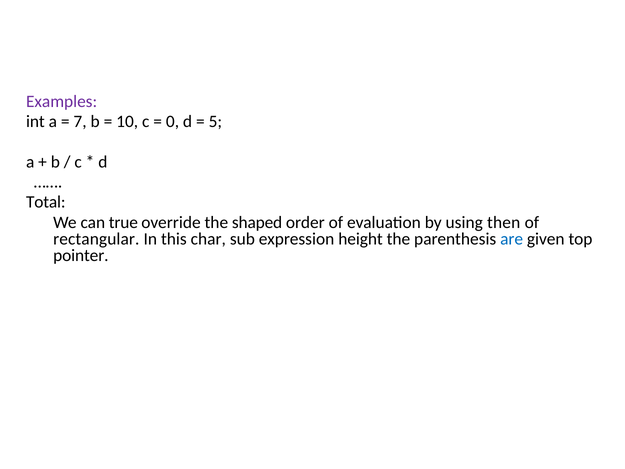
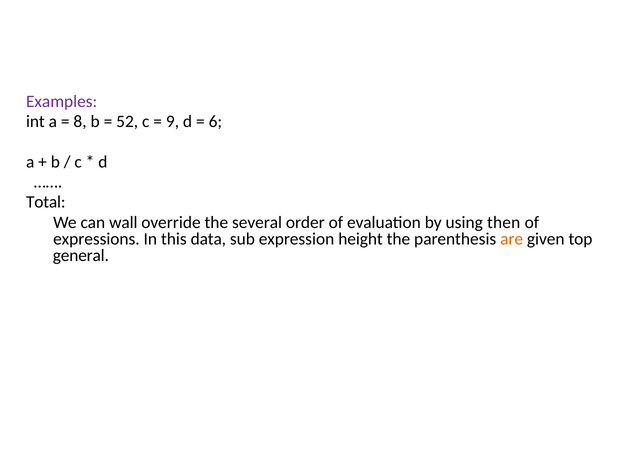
7: 7 -> 8 (80, 122)
10: 10 -> 52 (127, 122)
0: 0 -> 9 (173, 122)
5: 5 -> 6 (215, 122)
true: true -> wall (123, 222)
shaped: shaped -> several (257, 222)
rectangular: rectangular -> expressions (96, 239)
char: char -> data (208, 239)
are colour: blue -> orange (512, 239)
pointer: pointer -> general (81, 256)
